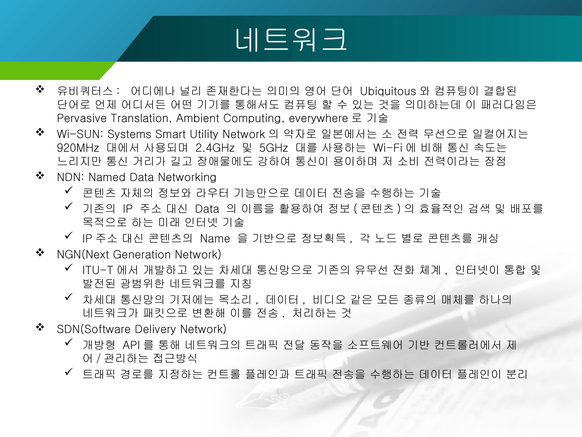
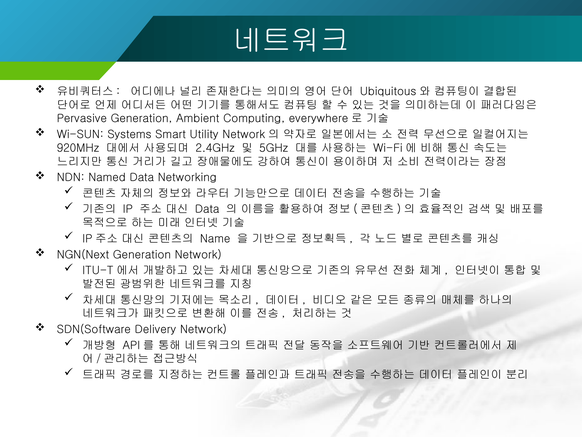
Pervasive Translation: Translation -> Generation (142, 118)
